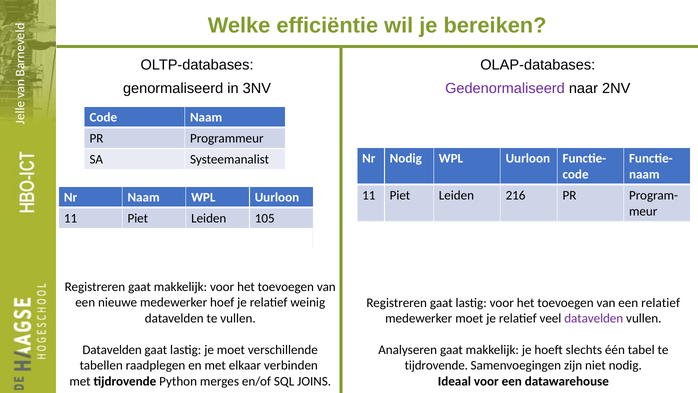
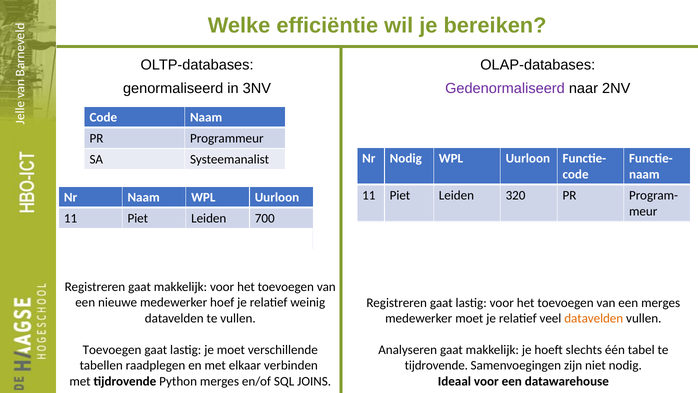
216: 216 -> 320 (516, 195)
105: 105 -> 700 (265, 218)
een relatief: relatief -> merges (661, 303)
datavelden colour: purple -> orange (594, 318)
Datavelden: Datavelden -> Toevoegen (112, 349)
